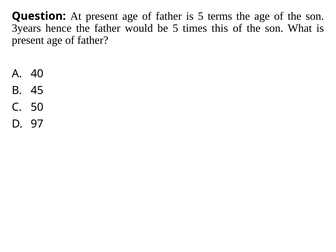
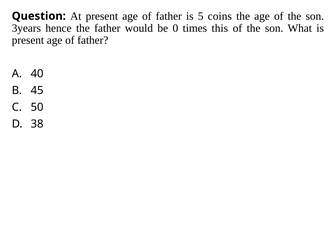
terms: terms -> coins (220, 16)
be 5: 5 -> 0 (175, 28)
97: 97 -> 38 (37, 124)
